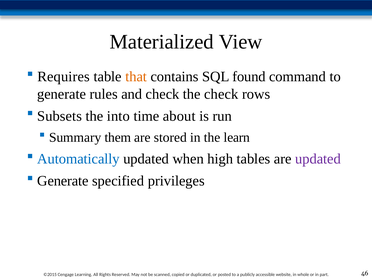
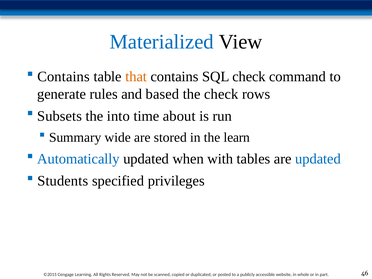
Materialized colour: black -> blue (162, 42)
Requires: Requires -> Contains (64, 77)
SQL found: found -> check (249, 77)
and check: check -> based (162, 94)
them: them -> wide (118, 137)
high: high -> with (220, 159)
updated colour: purple -> blue (318, 159)
Generate: Generate -> Students (63, 181)
